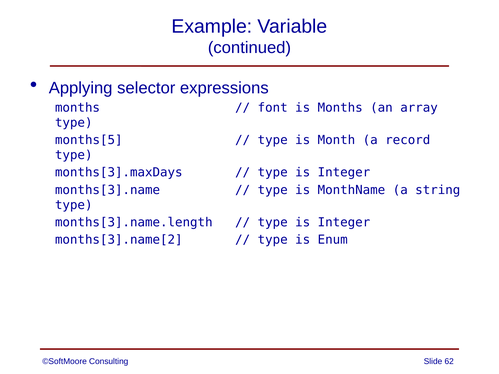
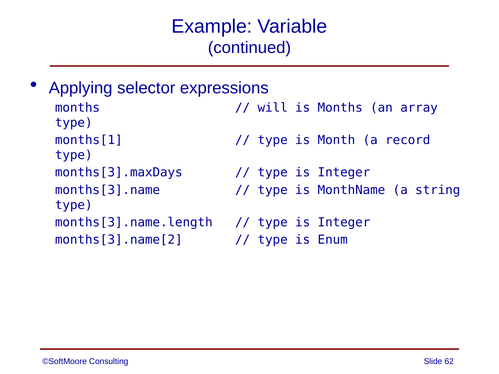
font: font -> will (273, 108)
months[5: months[5 -> months[1 (89, 140)
